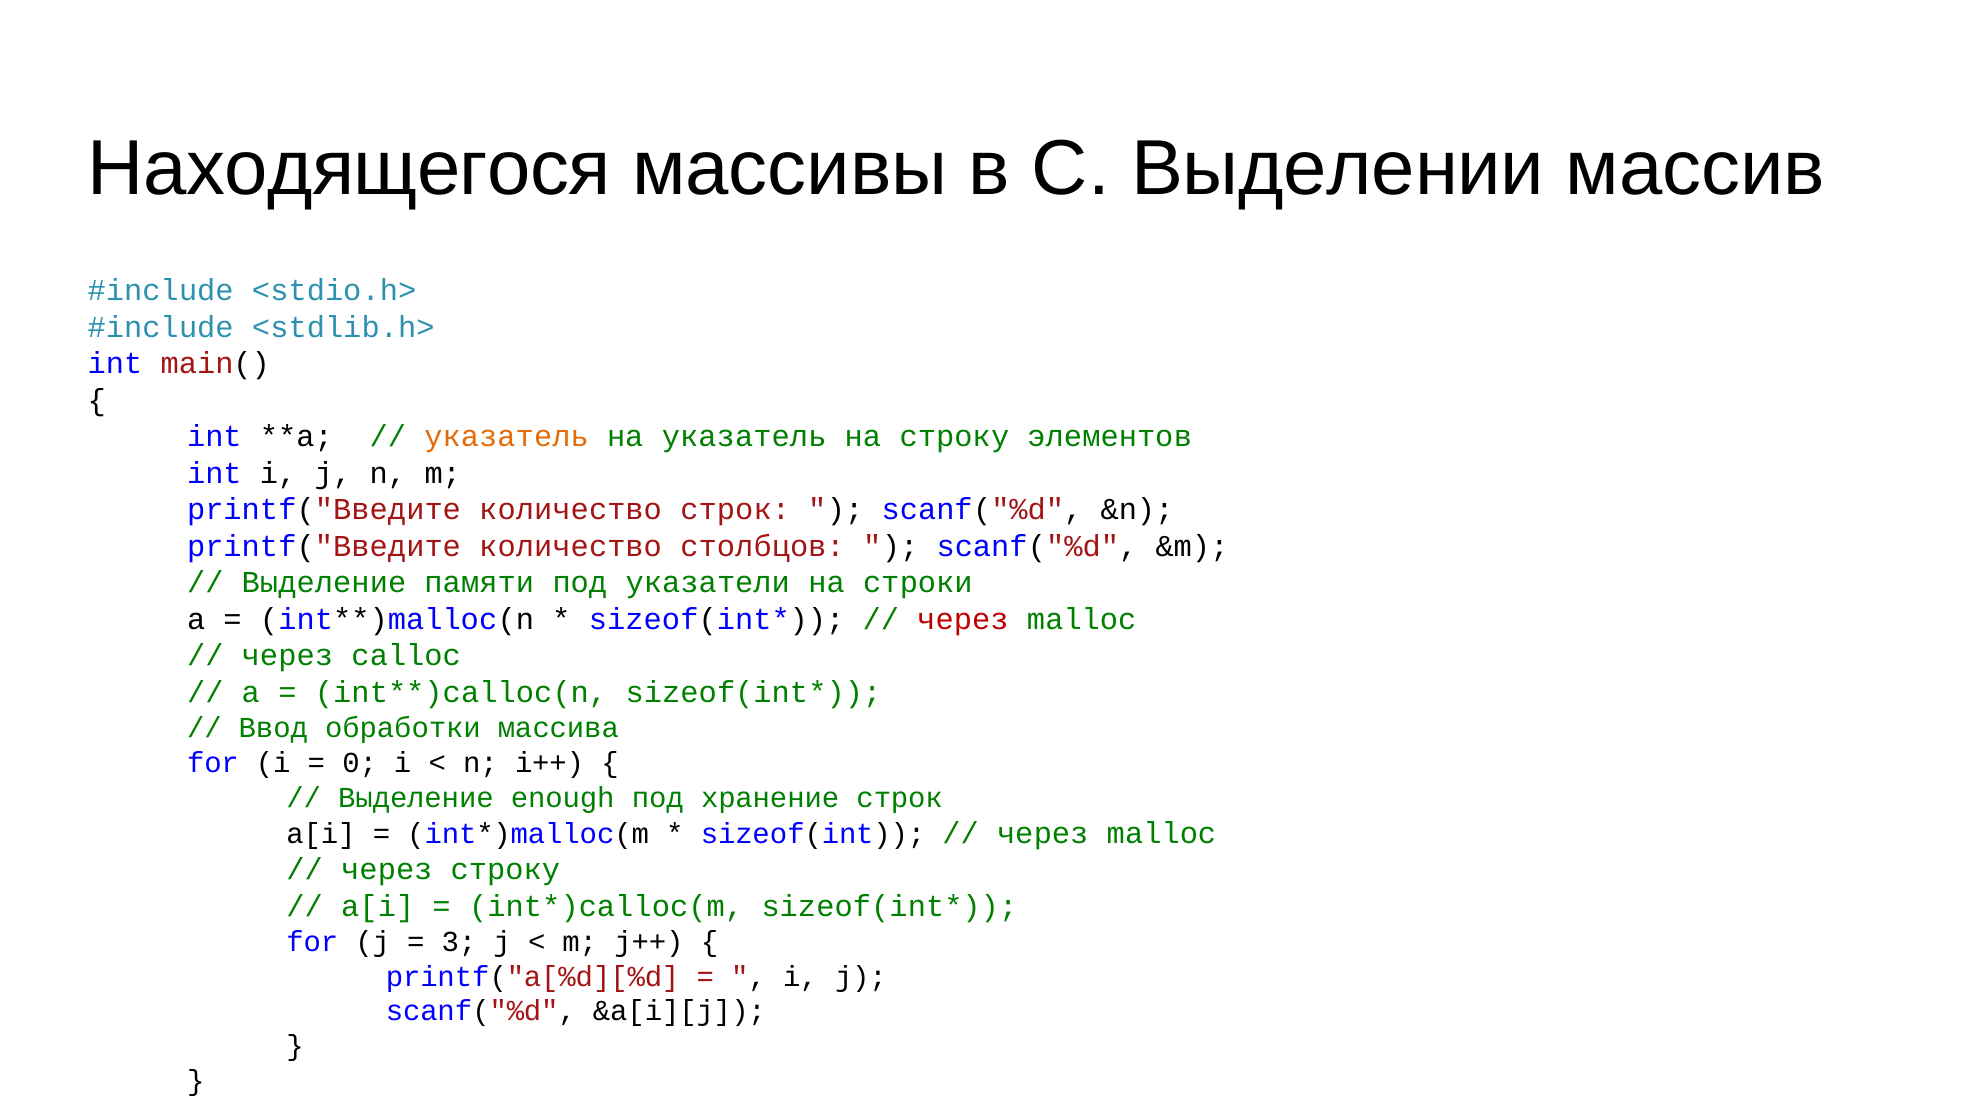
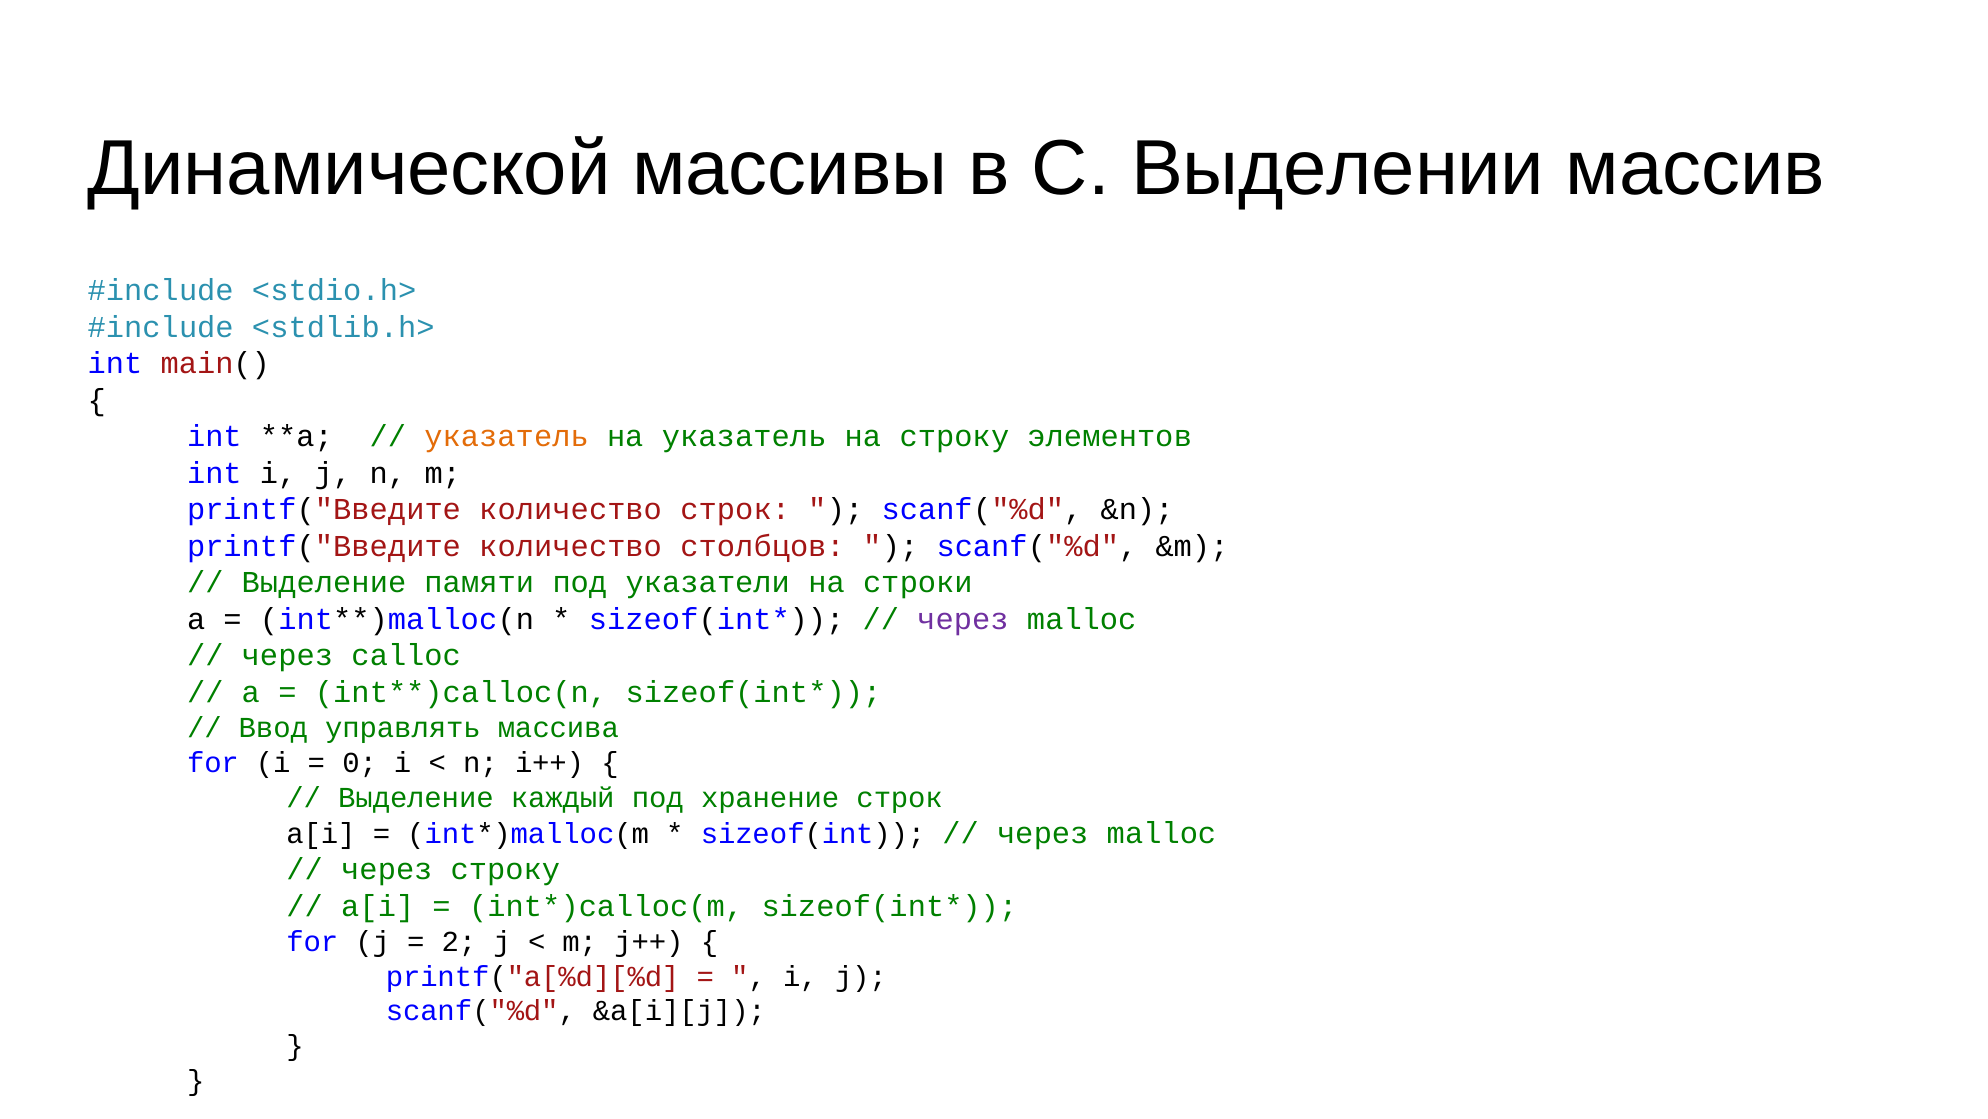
Находящегося: Находящегося -> Динамической (349, 169)
через colour: red -> purple (963, 619)
обработки: обработки -> управлять (403, 727)
enough: enough -> каждый (563, 797)
3: 3 -> 2 (459, 941)
